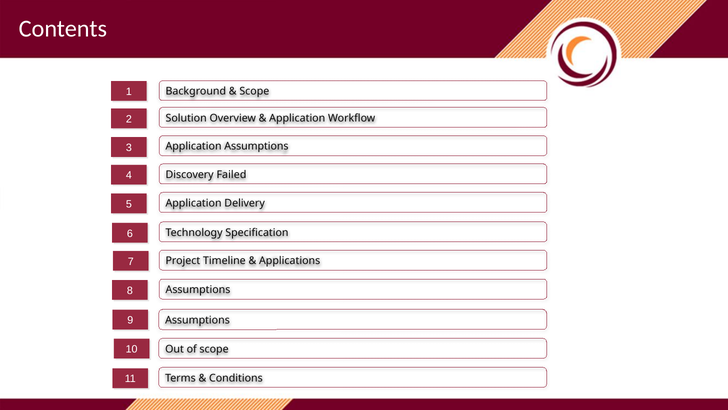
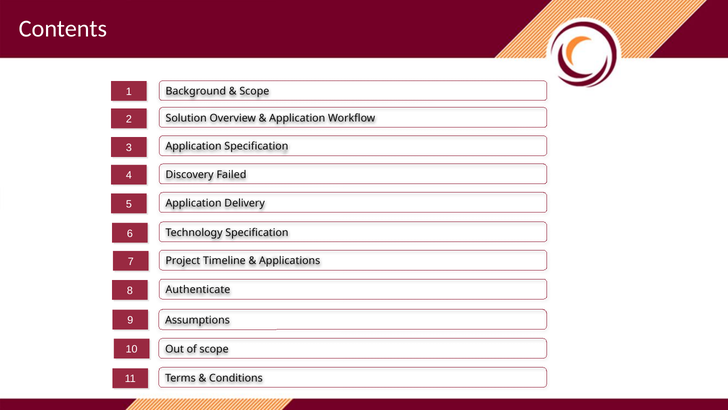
Application Assumptions: Assumptions -> Specification (256, 146)
Assumptions: Assumptions -> Authenticate (198, 289)
